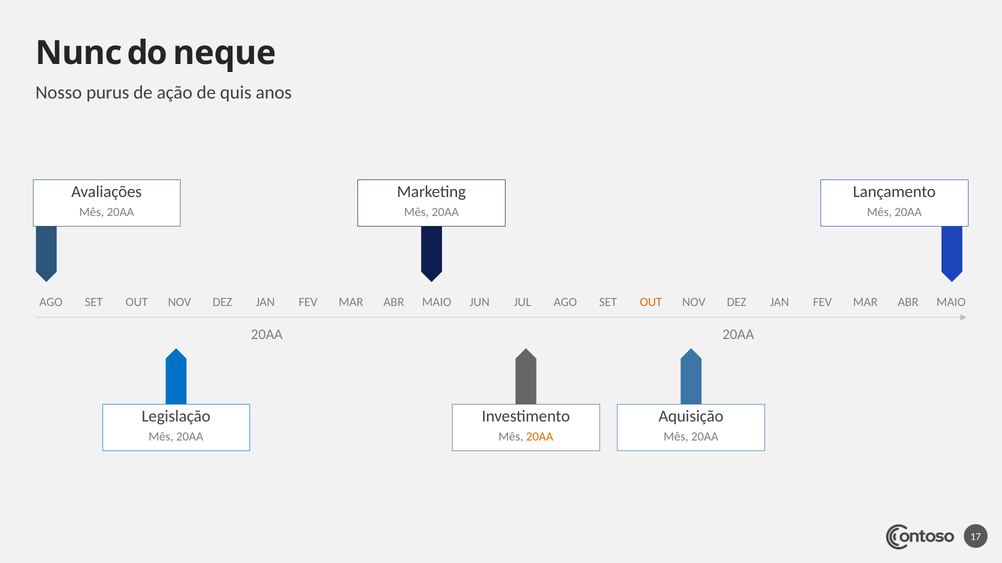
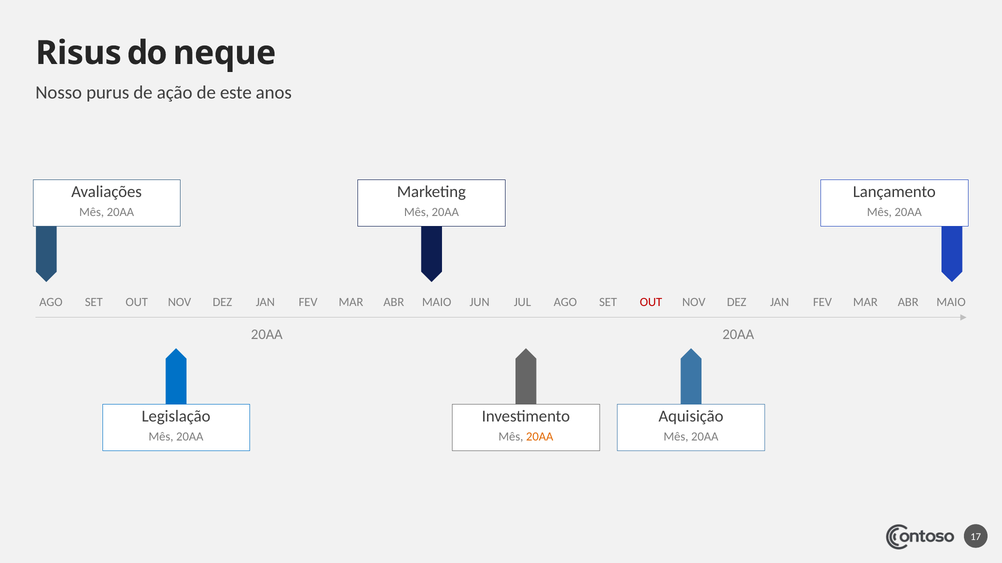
Nunc: Nunc -> Risus (79, 53)
quis: quis -> este (236, 93)
OUT colour: orange -> red (651, 302)
